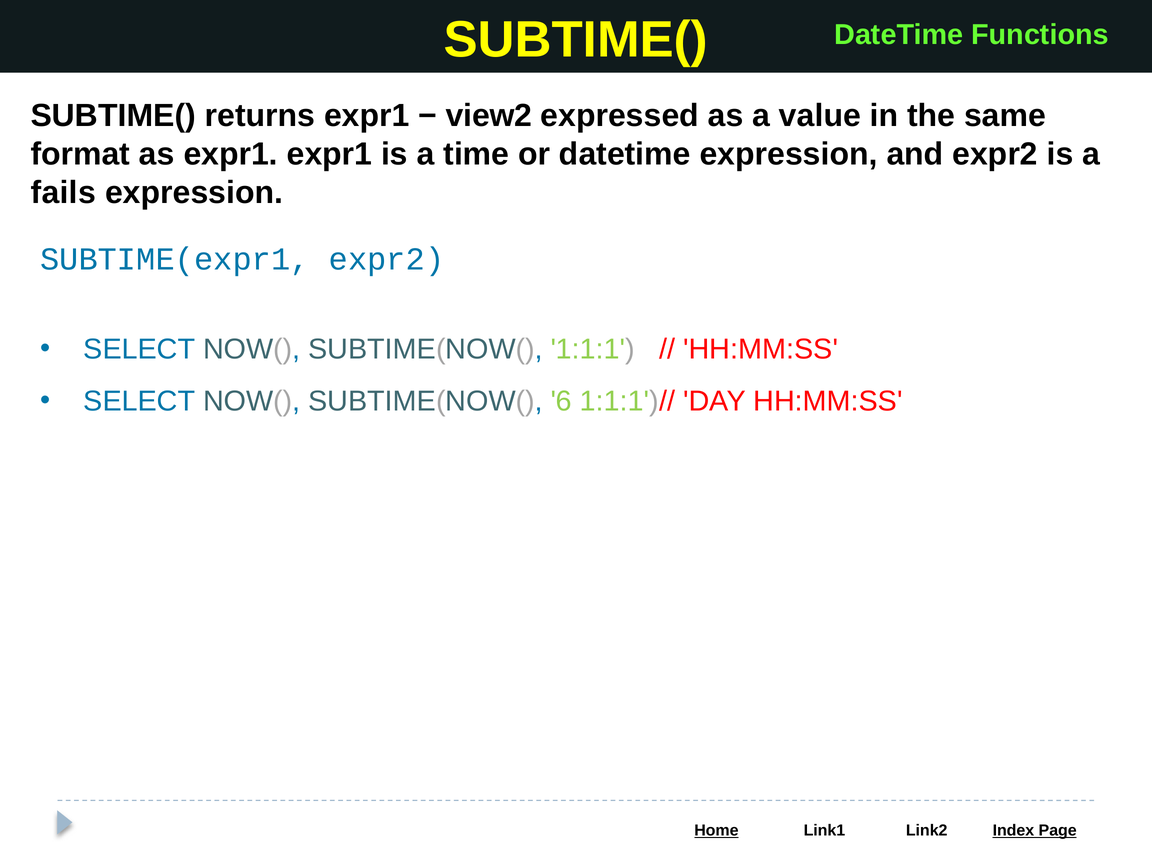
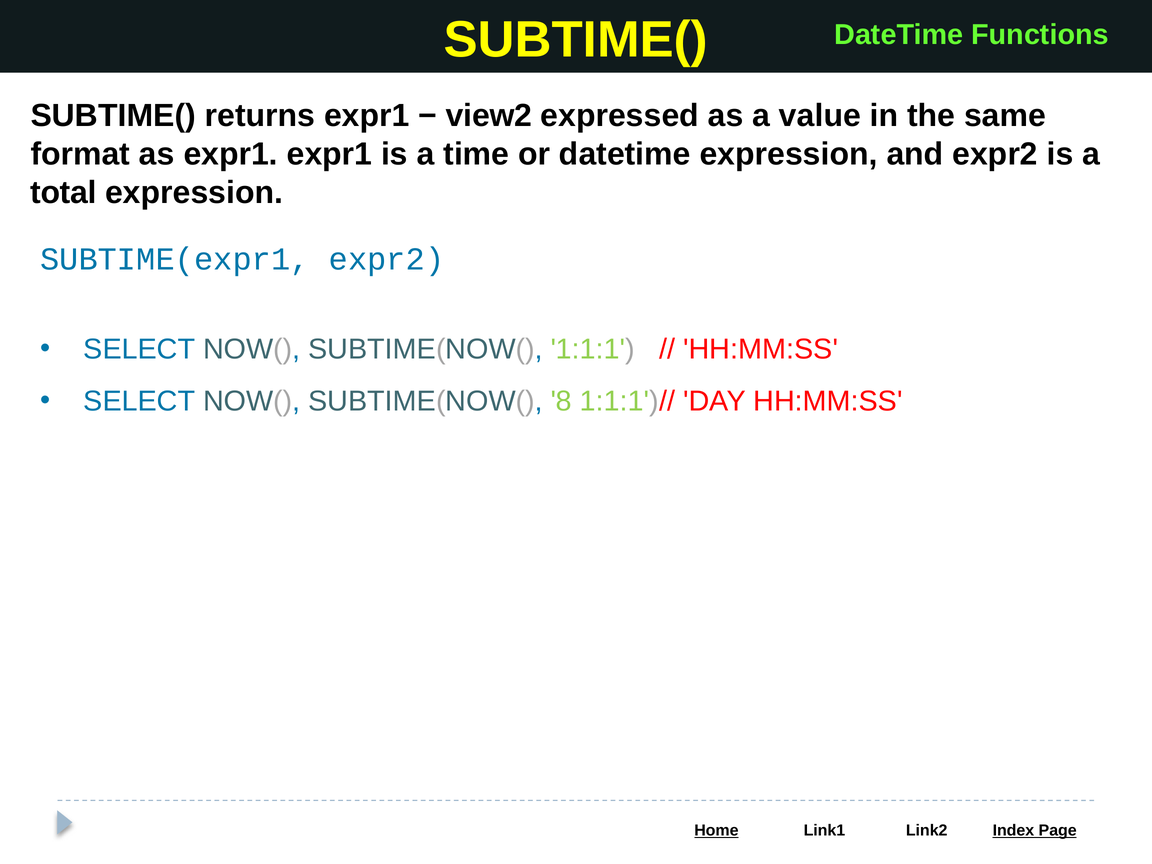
fails: fails -> total (64, 193)
6: 6 -> 8 (561, 401)
